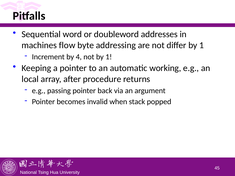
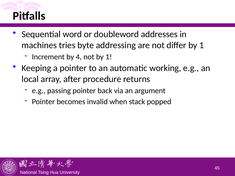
flow: flow -> tries (67, 45)
